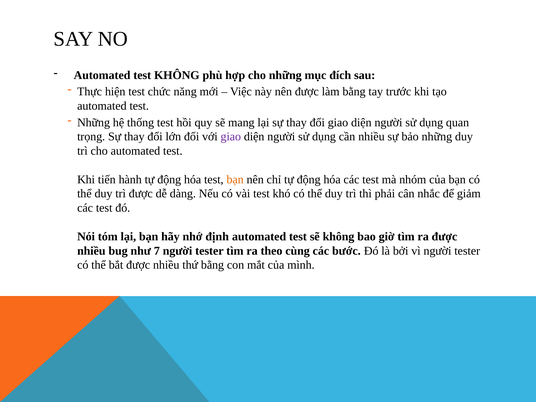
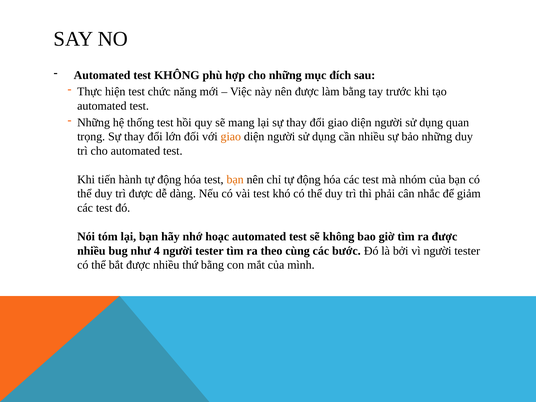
giao colour: purple -> orange (231, 137)
định: định -> hoạc (217, 237)
7: 7 -> 4 (157, 251)
